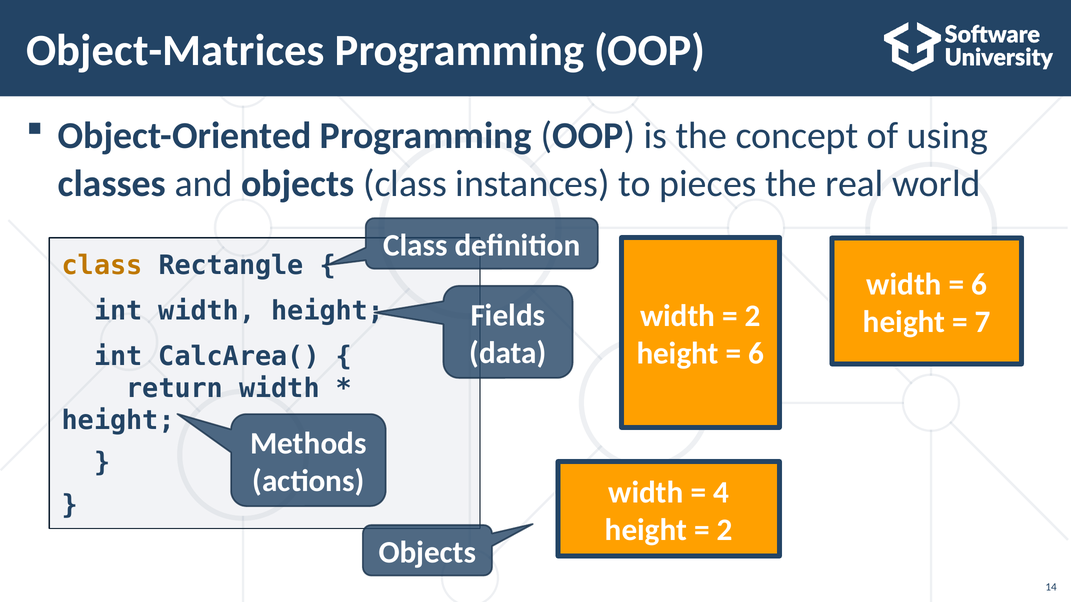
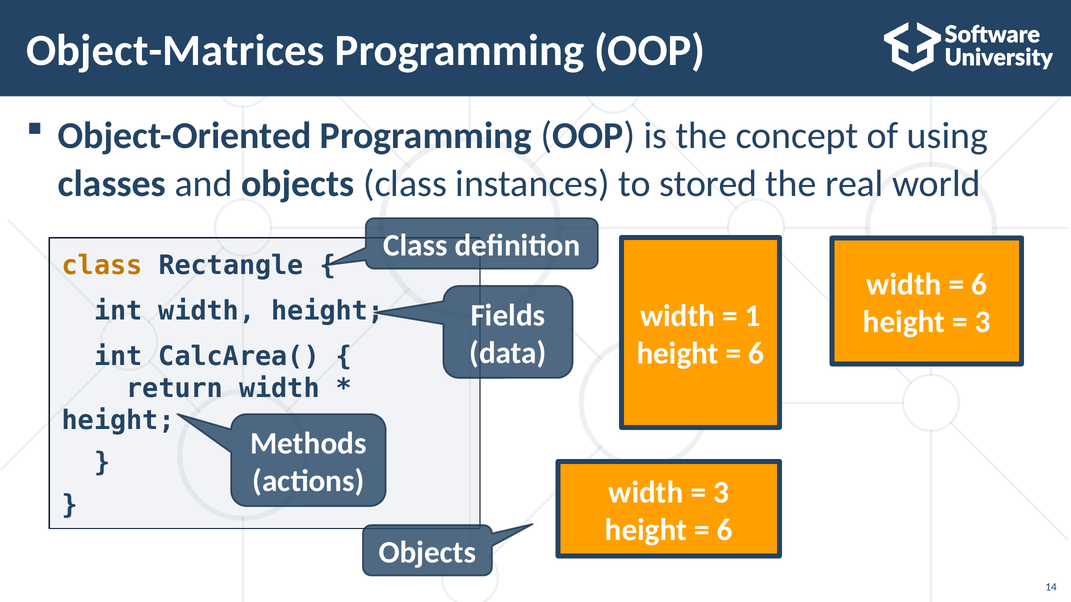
pieces: pieces -> stored (708, 184)
2: 2 -> 1 (753, 316)
7: 7 -> 3 (983, 322)
4: 4 -> 3 (721, 493)
2: 2 -> 6 (725, 530)
